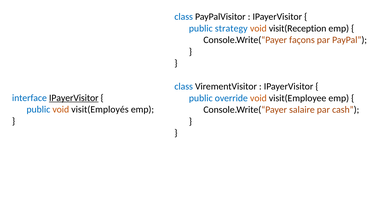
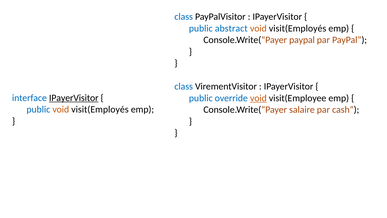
strategy: strategy -> abstract (231, 28)
visit(Reception: visit(Reception -> visit(Employés (298, 28)
Console.Write(“Payer façons: façons -> paypal (302, 40)
void underline: none -> present (258, 98)
